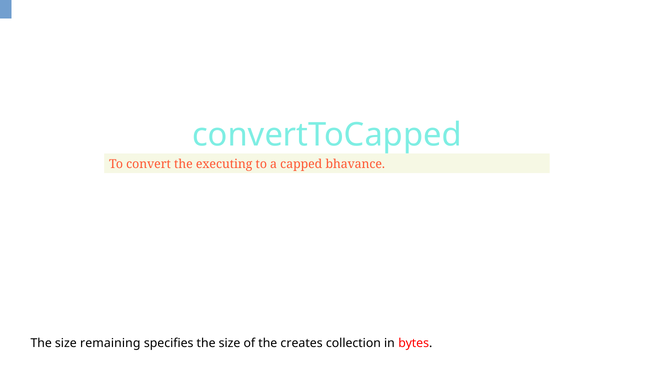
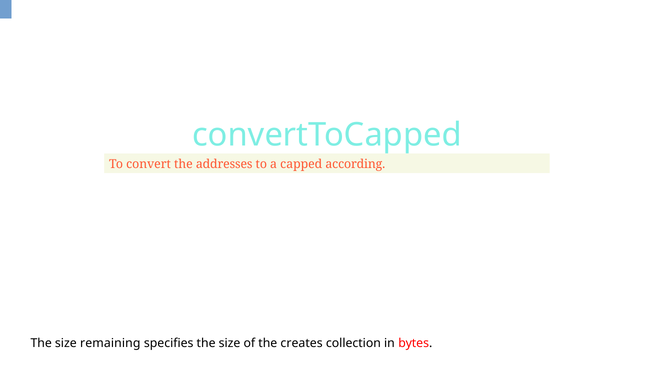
executing: executing -> addresses (224, 164)
bhavance: bhavance -> according (355, 164)
